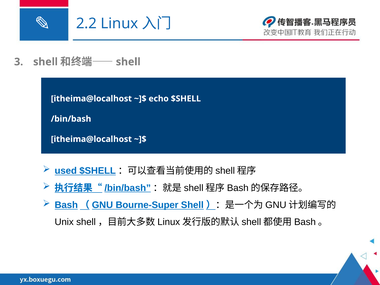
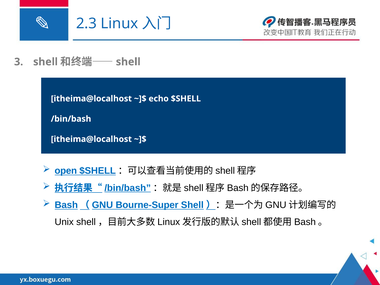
2.2: 2.2 -> 2.3 (86, 24)
used: used -> open (66, 171)
